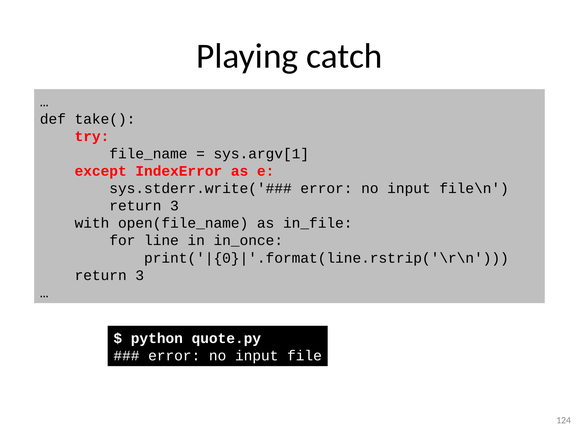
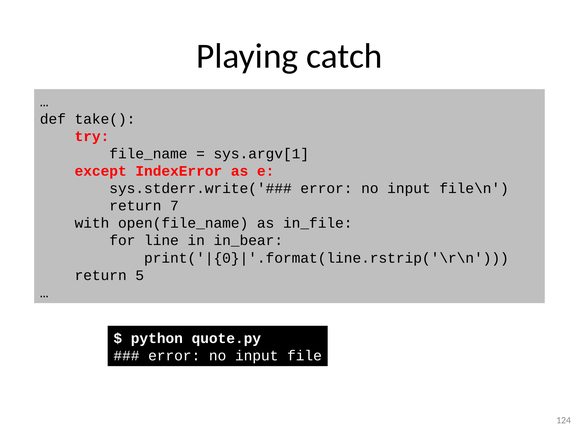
3: 3 -> 7 (174, 206)
in_once: in_once -> in_bear (248, 241)
3: 3 -> 5 (140, 275)
